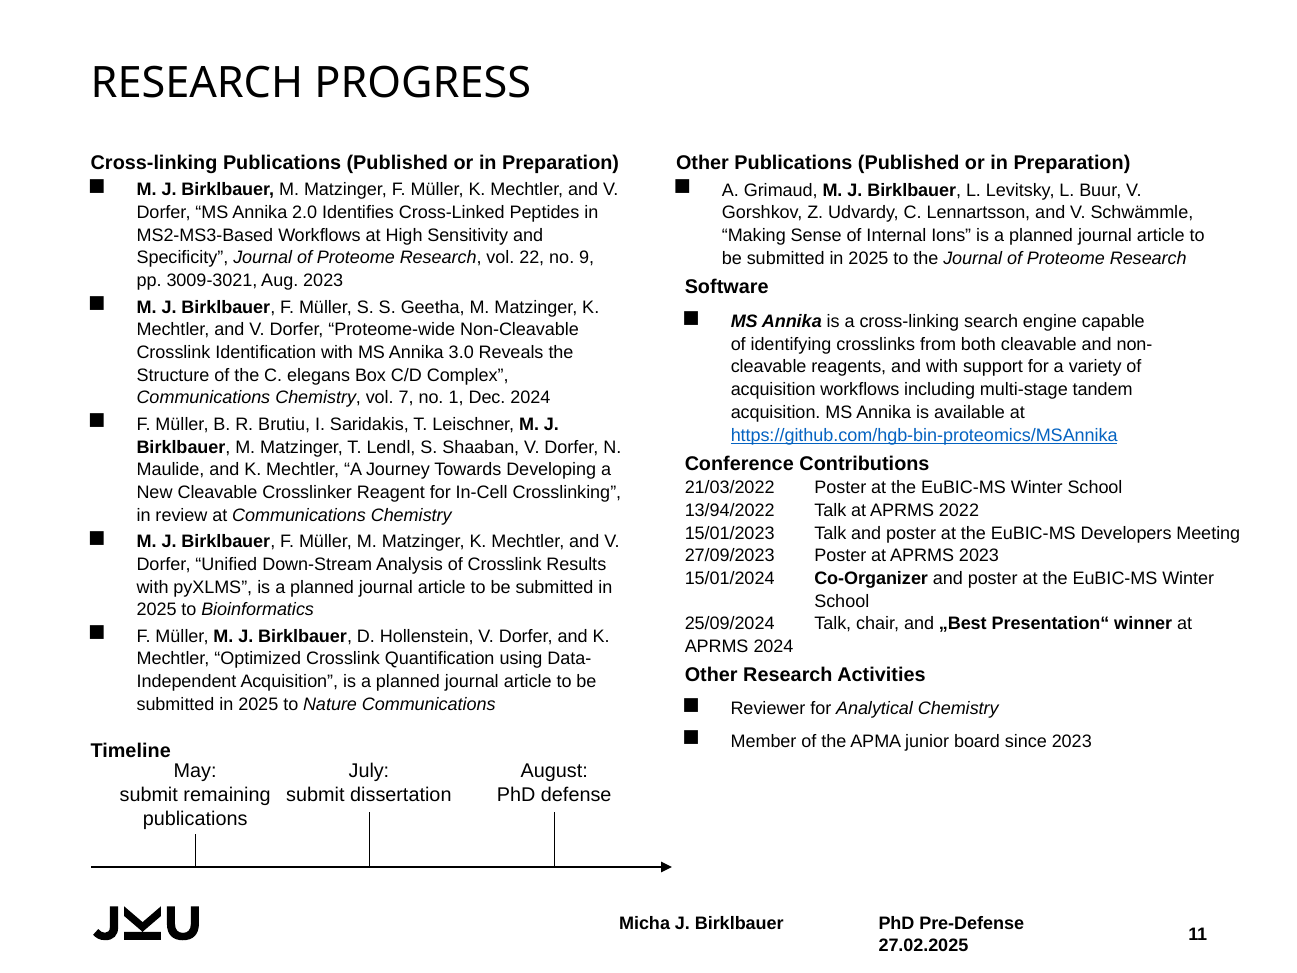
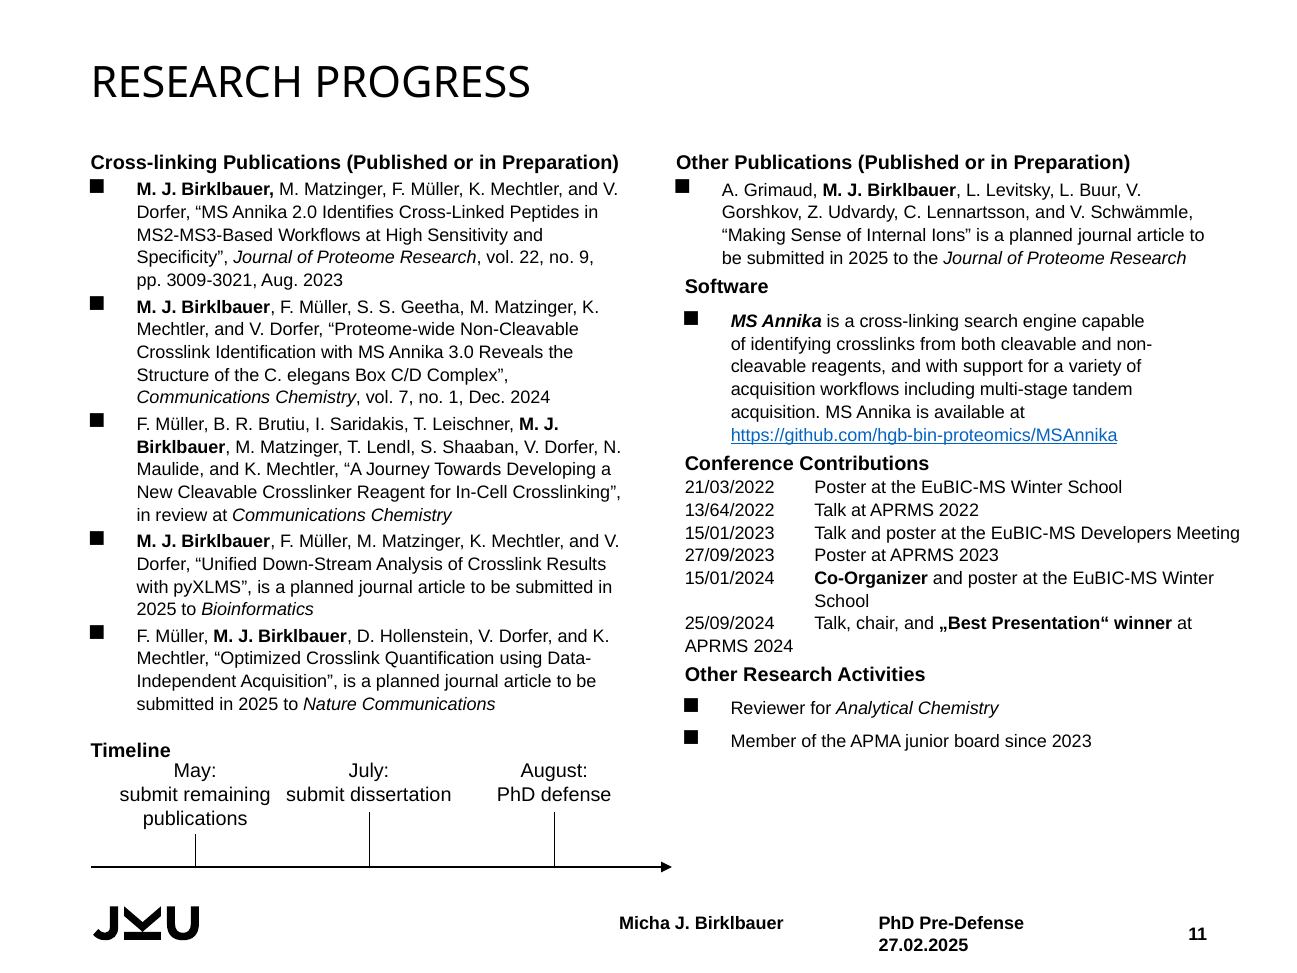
13/94/2022: 13/94/2022 -> 13/64/2022 (730, 510)
